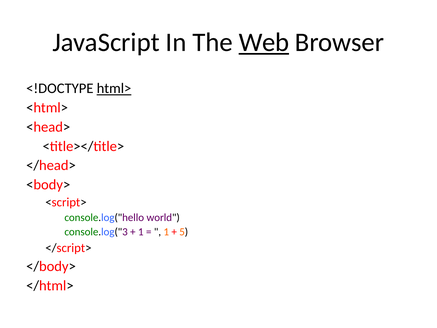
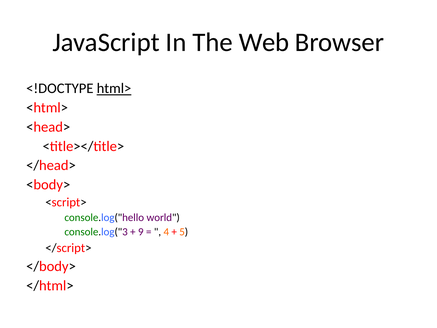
Web underline: present -> none (264, 42)
1: 1 -> 9 (141, 232)
1: 1 -> 4 (166, 232)
